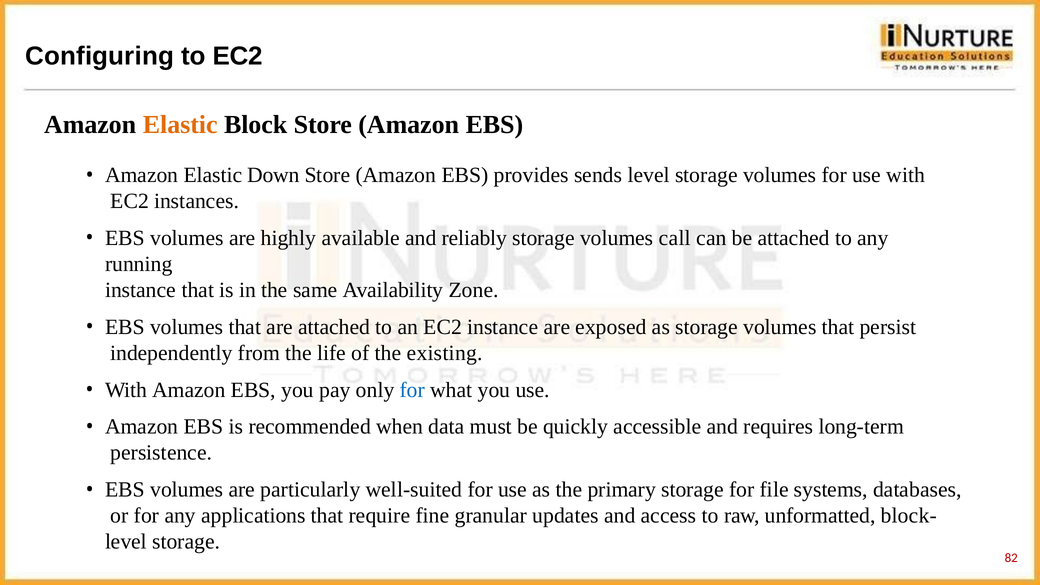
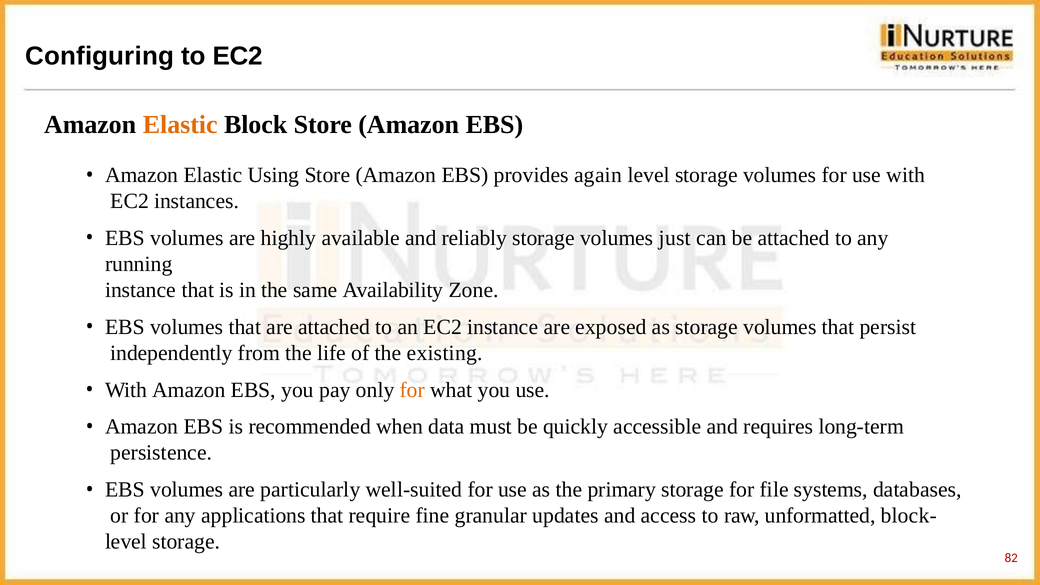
Down: Down -> Using (273, 175)
sends: sends -> again (598, 175)
call: call -> just (675, 238)
for colour: blue -> orange (412, 390)
